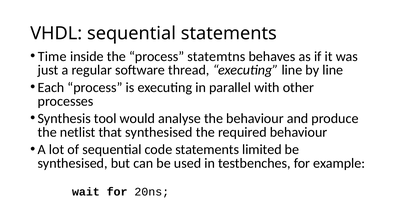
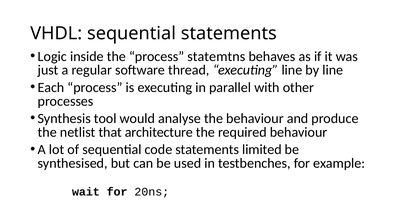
Time: Time -> Logic (52, 57)
that synthesised: synthesised -> architecture (159, 132)
